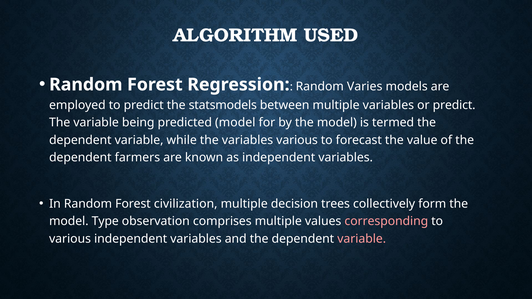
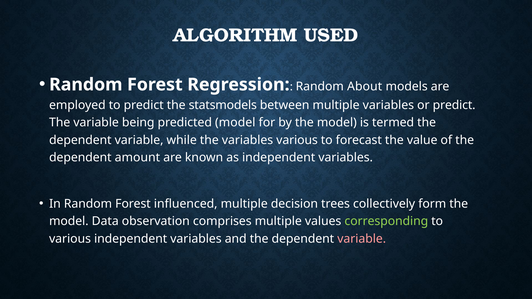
Varies: Varies -> About (365, 86)
farmers: farmers -> amount (137, 158)
civilization: civilization -> influenced (186, 204)
Type: Type -> Data (105, 221)
corresponding colour: pink -> light green (386, 221)
